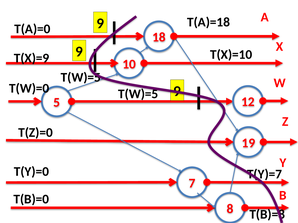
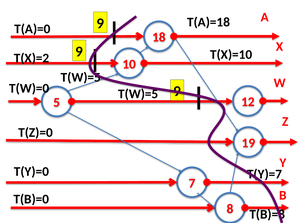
T(X)=9: T(X)=9 -> T(X)=2 (32, 58)
